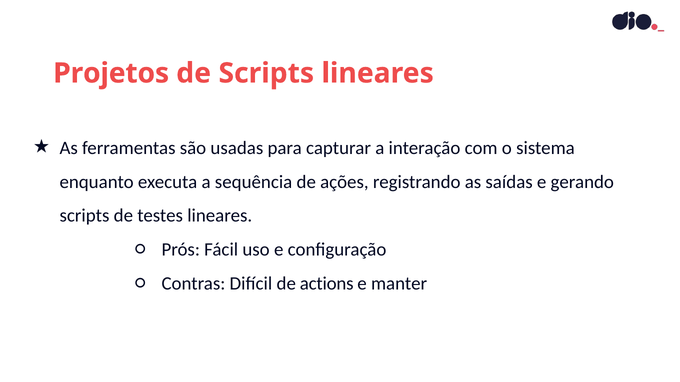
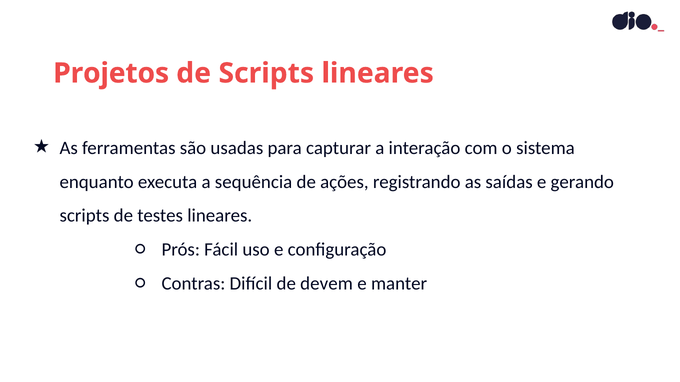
actions: actions -> devem (327, 284)
